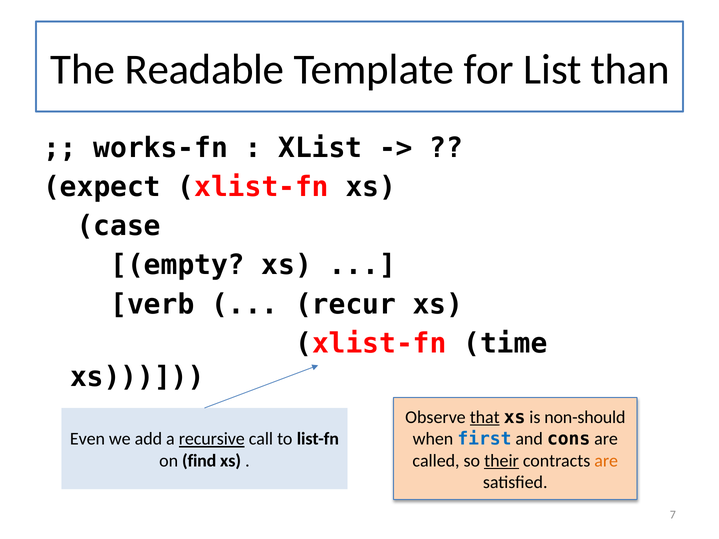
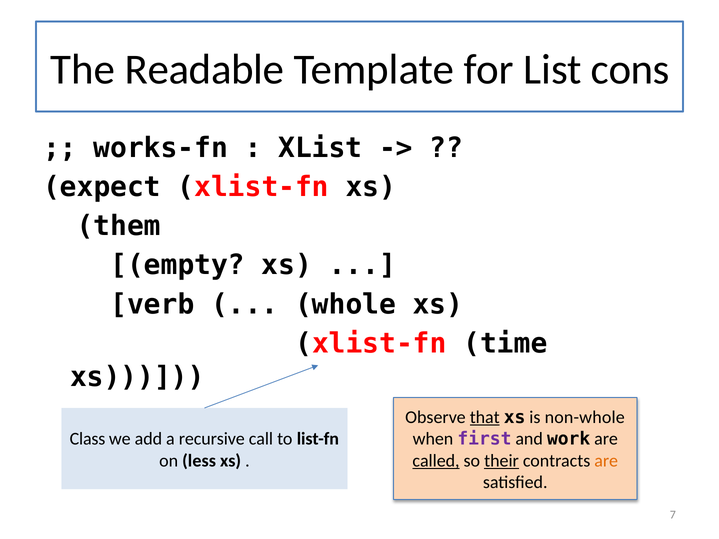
than: than -> cons (630, 70)
case: case -> them (119, 226)
recur: recur -> whole (346, 304)
non-should: non-should -> non-whole (585, 418)
Even: Even -> Class (88, 439)
recursive underline: present -> none (212, 439)
first colour: blue -> purple (484, 439)
cons: cons -> work (569, 439)
find: find -> less (199, 461)
called underline: none -> present (436, 461)
